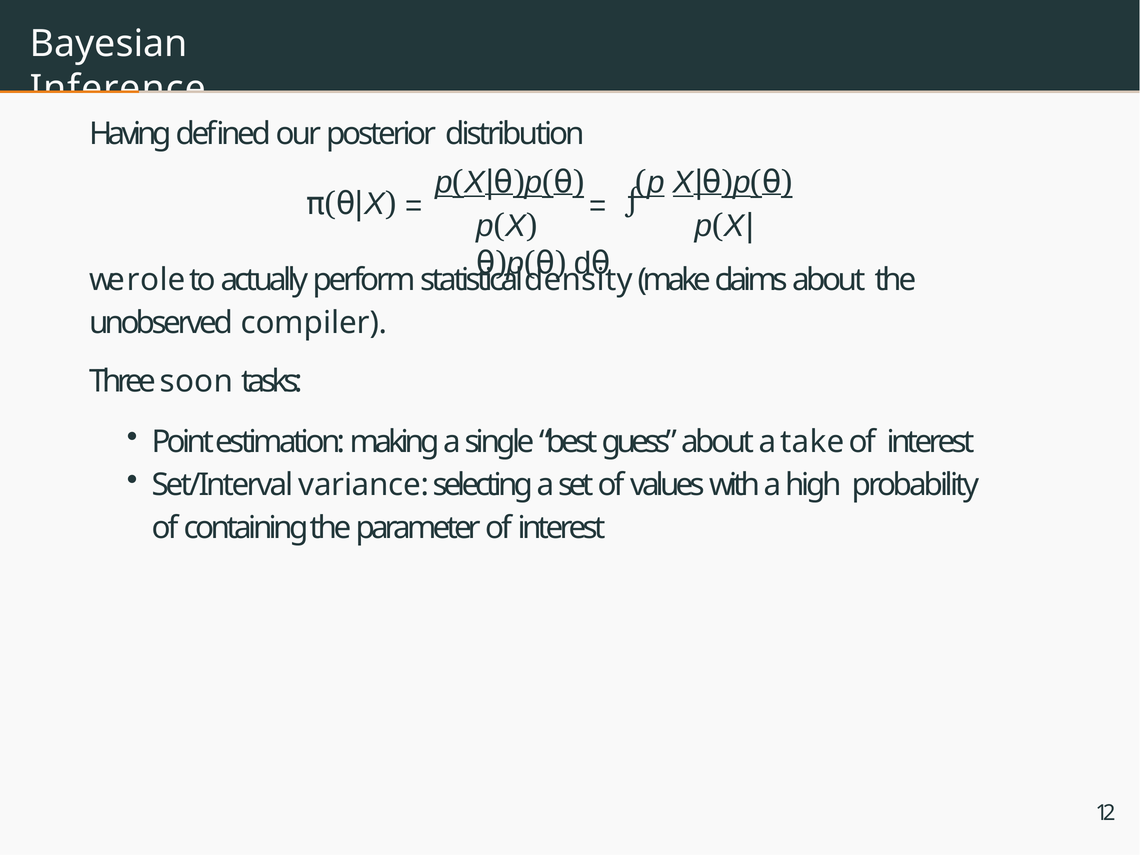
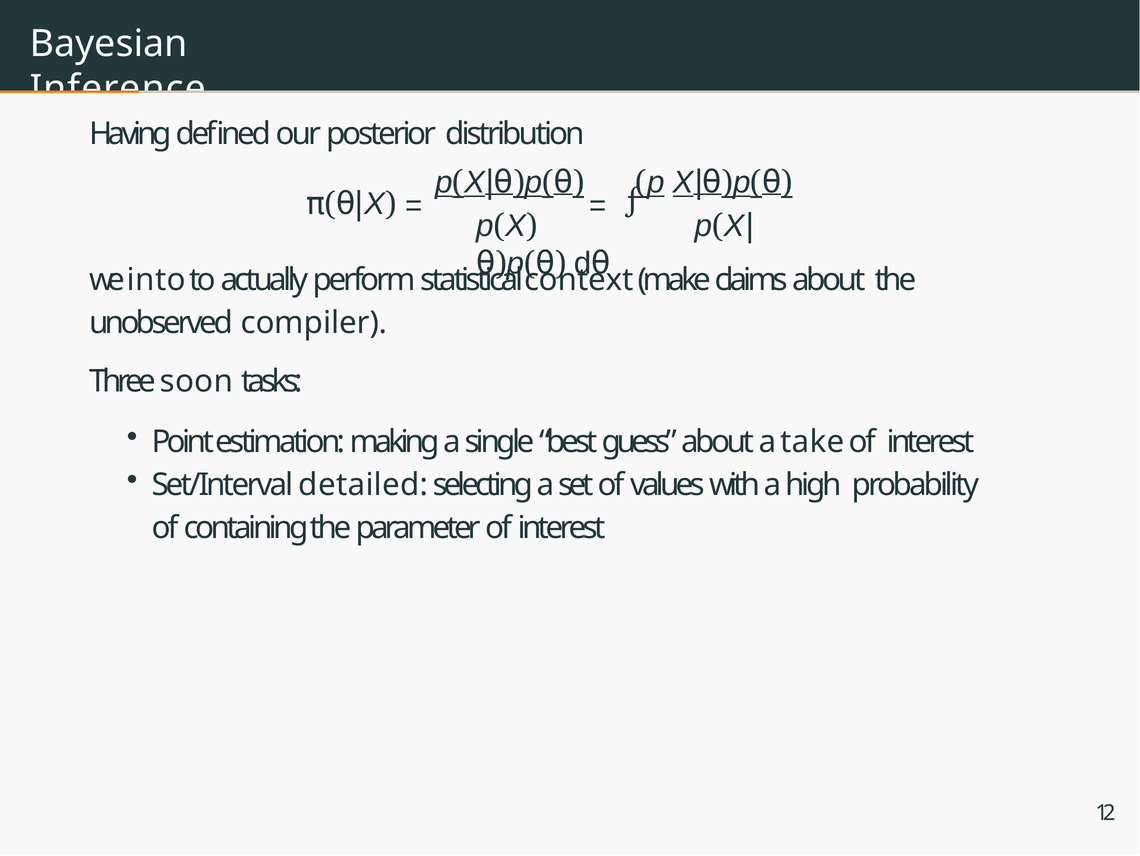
role: role -> into (156, 280)
density: density -> context (579, 280)
variance: variance -> detailed (363, 485)
